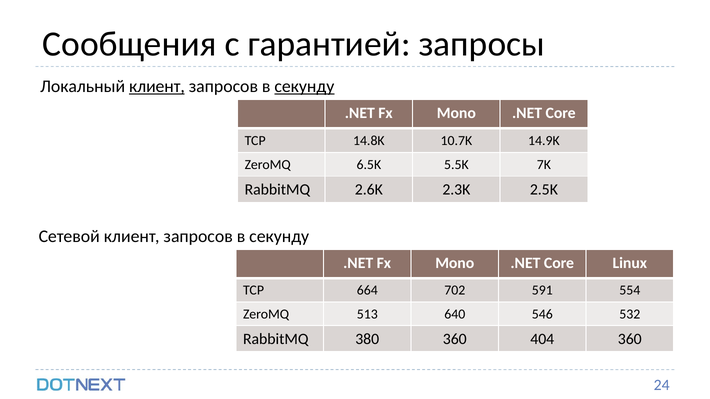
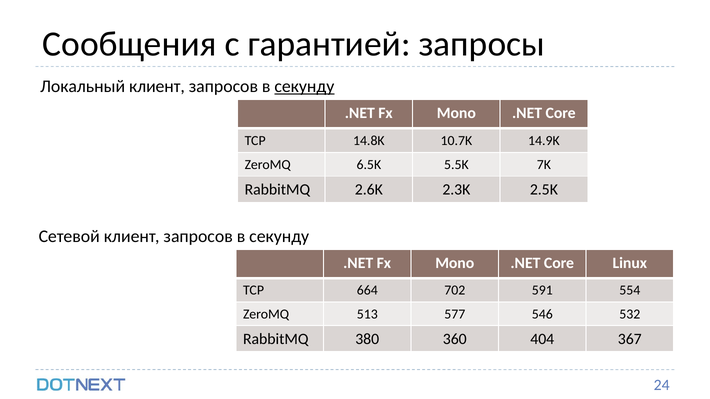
клиент underline: present -> none (157, 86)
640: 640 -> 577 (455, 314)
404 360: 360 -> 367 (630, 339)
